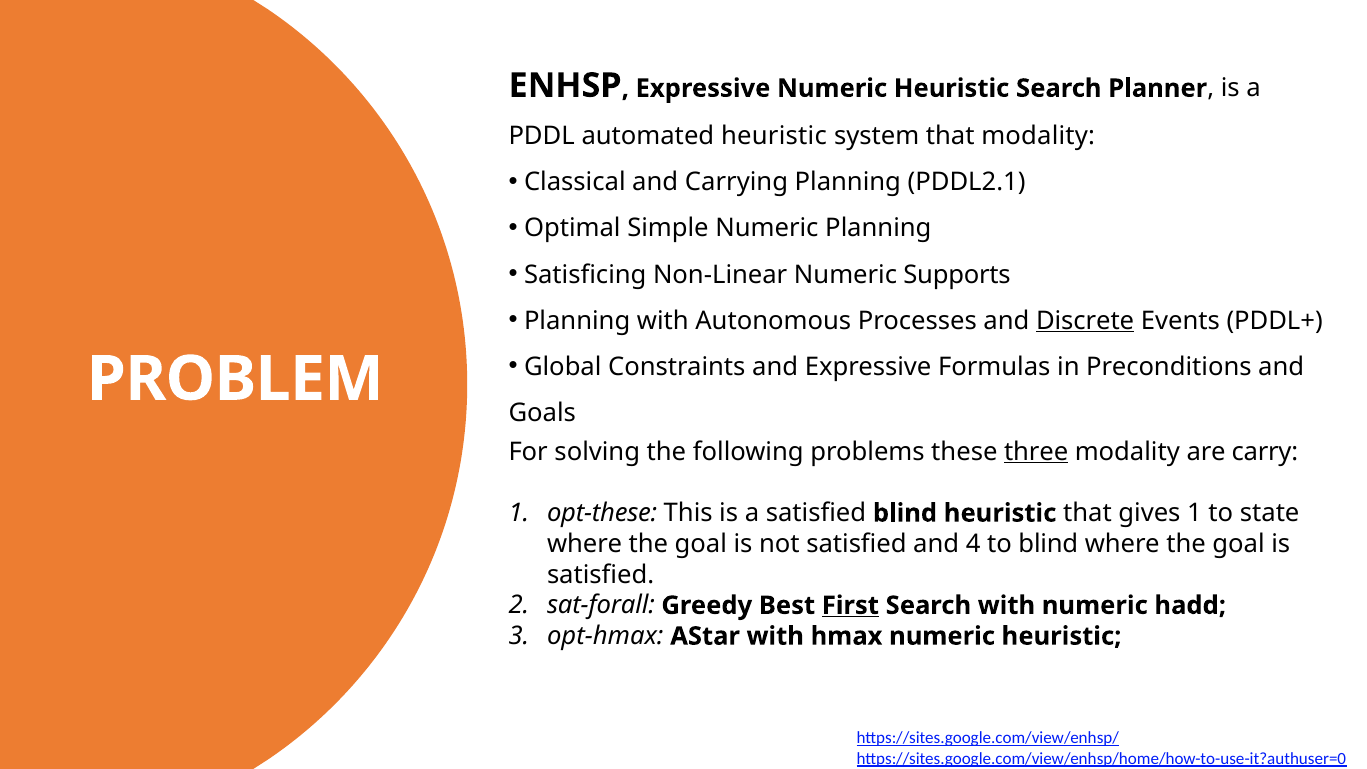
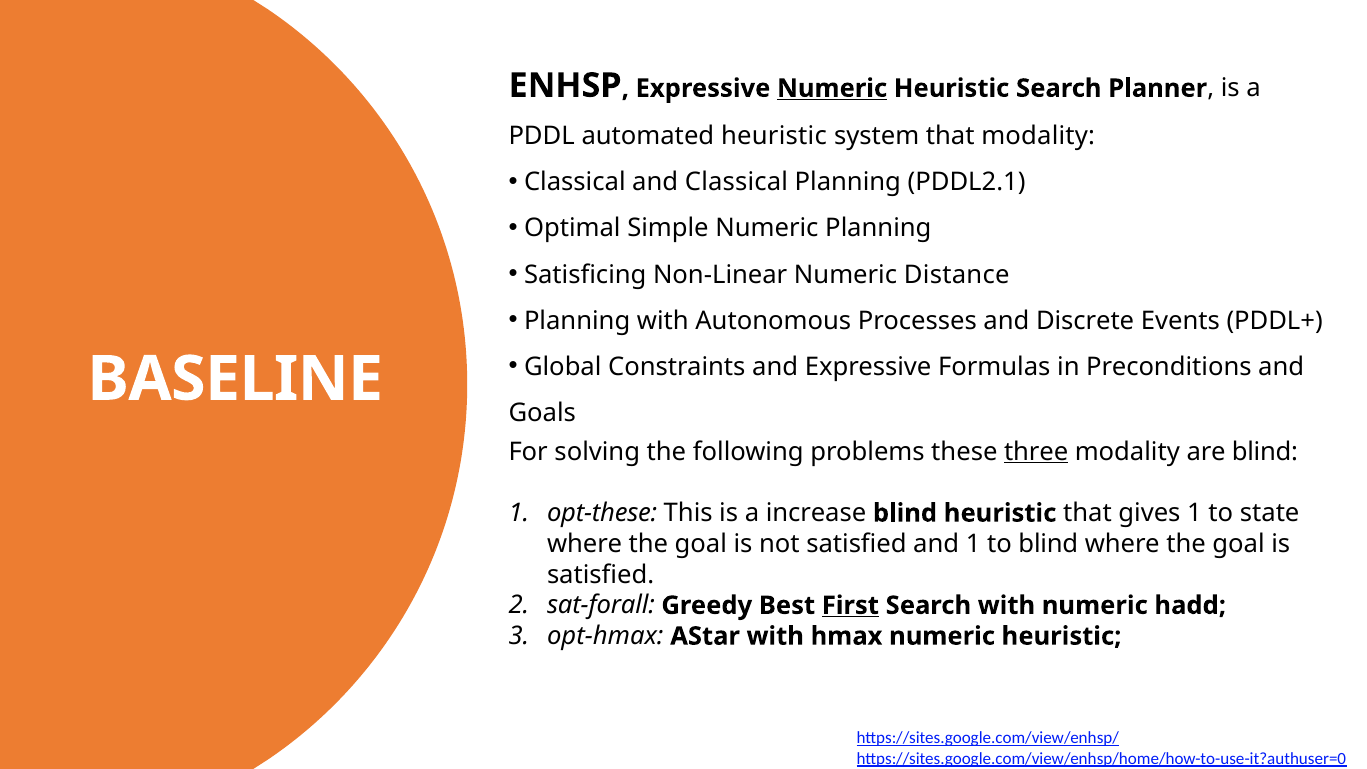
Numeric underline: none -> present (832, 88)
and Carrying: Carrying -> Classical (736, 182)
Supports: Supports -> Distance (957, 275)
Discrete underline: present -> none (1085, 321)
PROBLEM: PROBLEM -> BASELINE (235, 379)
are carry: carry -> blind (1265, 452)
a satisfied: satisfied -> increase (816, 513)
and 4: 4 -> 1 (973, 544)
